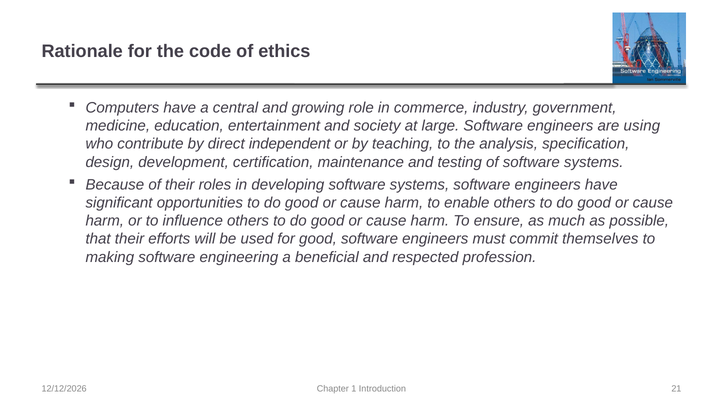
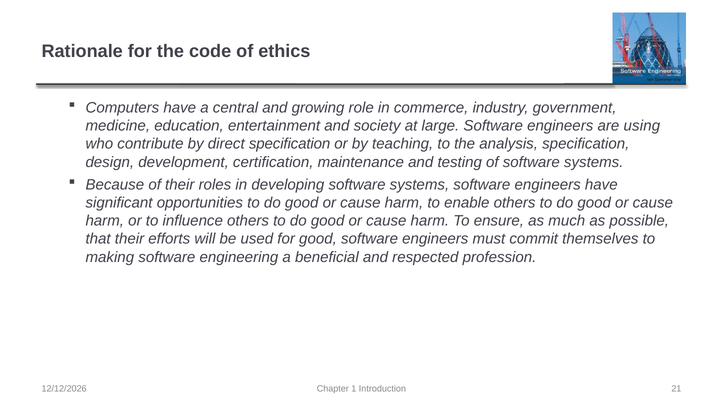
direct independent: independent -> specification (290, 144)
